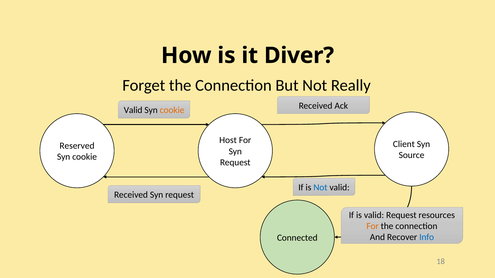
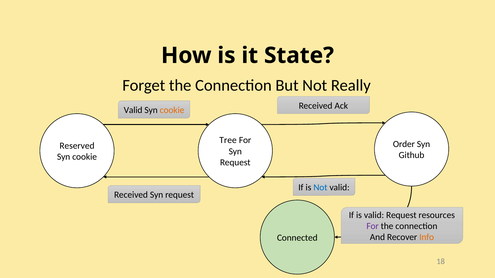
Diver: Diver -> State (299, 56)
Host: Host -> Tree (228, 140)
Client: Client -> Order (404, 144)
Source: Source -> Github (412, 155)
For colour: orange -> purple (373, 226)
Info colour: blue -> orange (427, 238)
